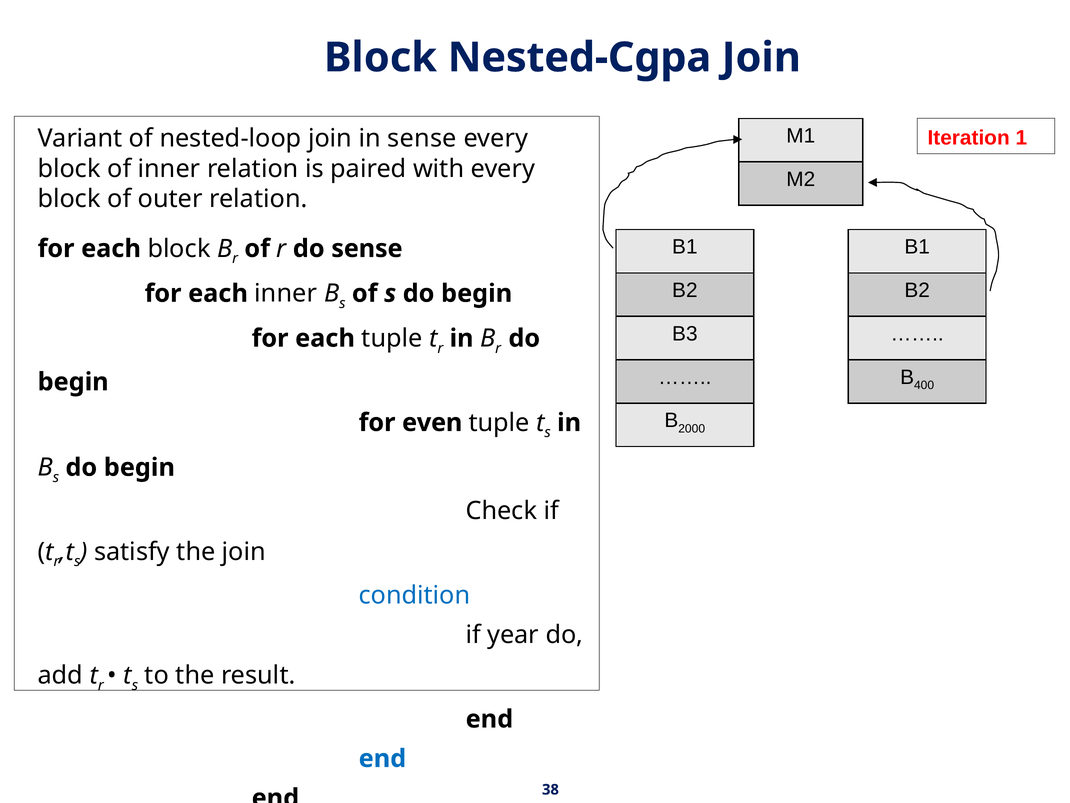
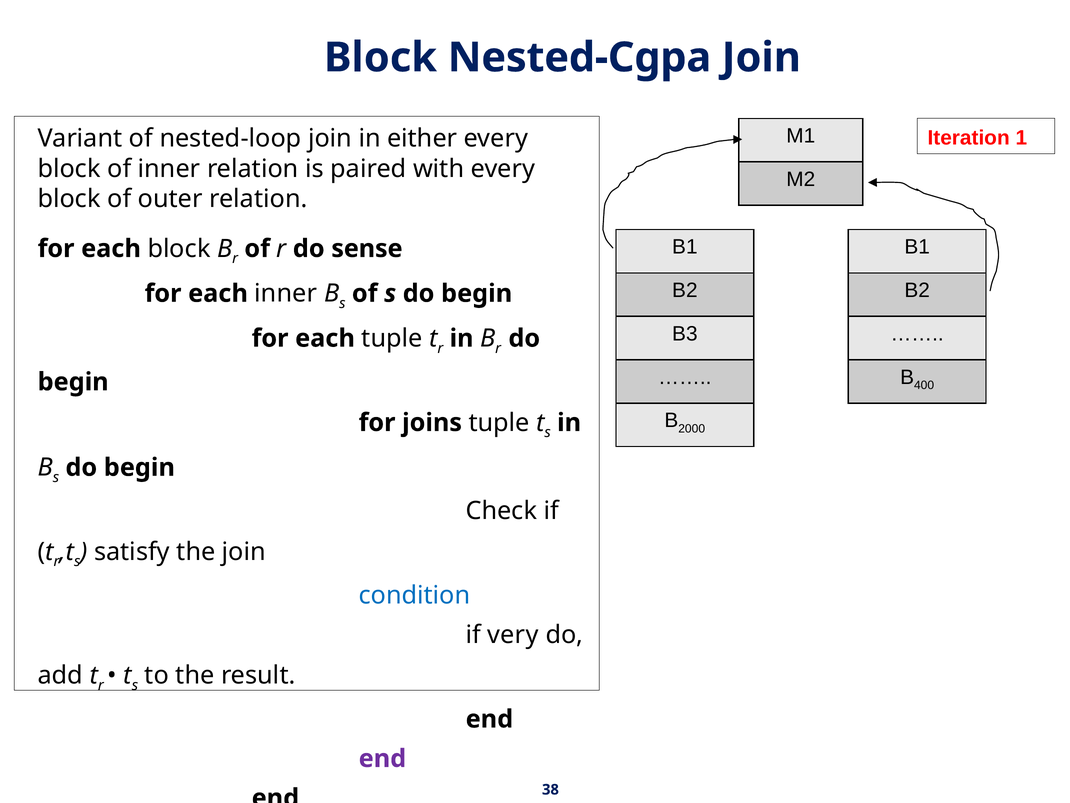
in sense: sense -> either (422, 138)
even: even -> joins (432, 422)
year: year -> very (513, 635)
end colour: blue -> purple (382, 758)
